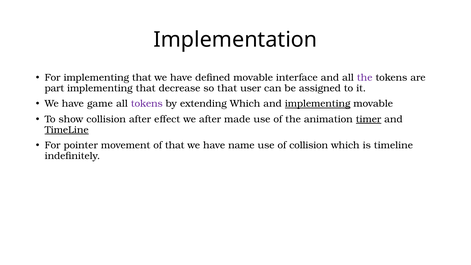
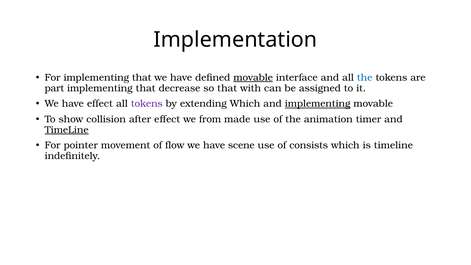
movable underline: none -> present (253, 78)
the colour: purple -> blue (365, 78)
user: user -> with (251, 88)
have game: game -> effect (100, 104)
we after: after -> from (210, 119)
timer underline: present -> none (369, 119)
of that: that -> flow (175, 145)
name: name -> scene (241, 145)
of collision: collision -> consists (309, 145)
